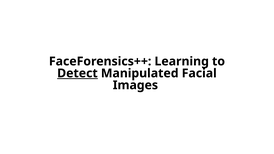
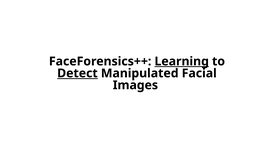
Learning underline: none -> present (182, 61)
